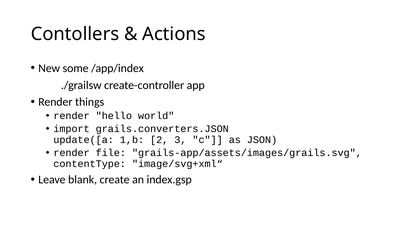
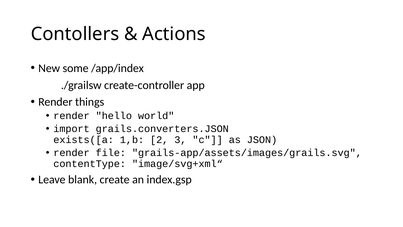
update([a: update([a -> exists([a (84, 140)
